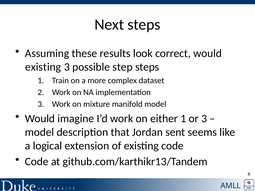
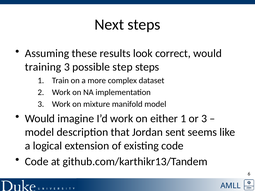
existing: existing -> training (43, 67)
